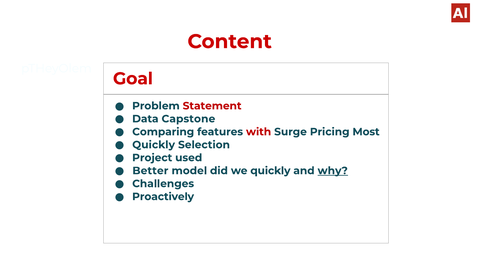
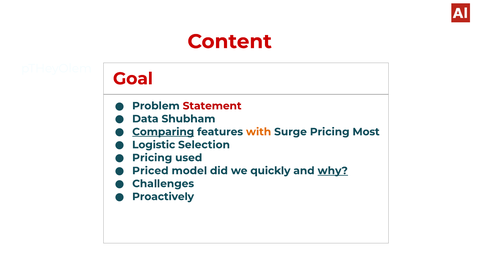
Capstone: Capstone -> Shubham (188, 119)
Comparing underline: none -> present (163, 132)
with colour: red -> orange (259, 132)
Quickly: Quickly -> Logistic (154, 145)
Project: Project -> Pricing (152, 158)
Better: Better -> Priced (150, 171)
